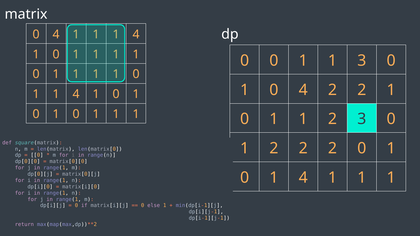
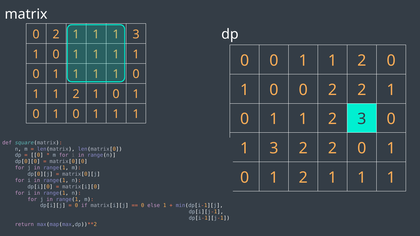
4: 4 -> 2 (56, 34)
4: 4 -> 3 (136, 34)
3: 3 -> 2 (362, 61)
4: 4 -> 0 (303, 90)
4: 4 -> 2 (76, 94)
2: 2 -> 3 (274, 149)
0 1 4: 4 -> 2 (303, 178)
